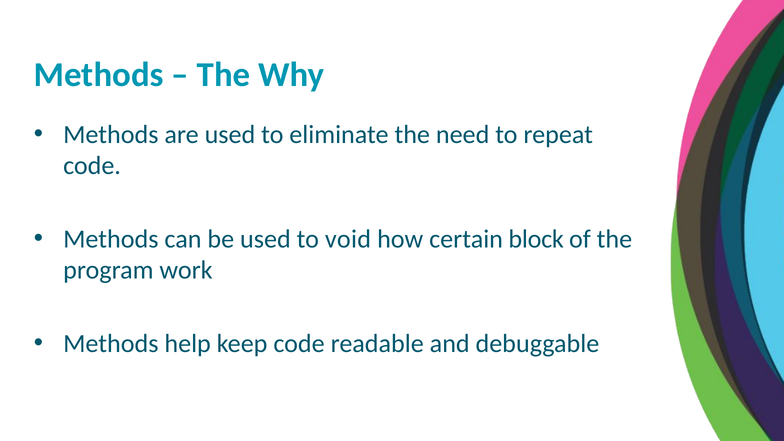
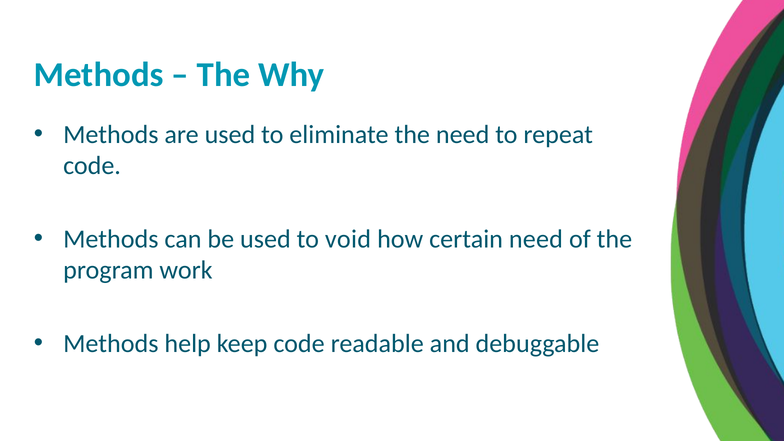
certain block: block -> need (536, 239)
